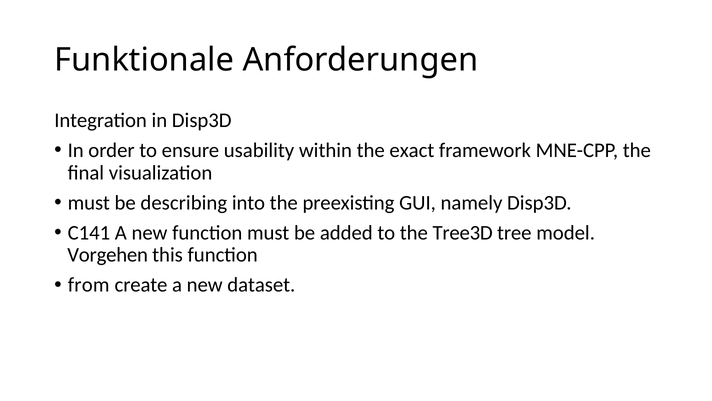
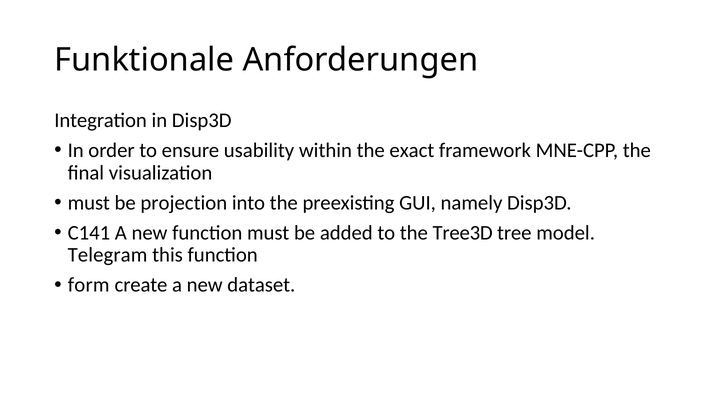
describing: describing -> projection (184, 203)
Vorgehen: Vorgehen -> Telegram (108, 255)
from: from -> form (89, 285)
